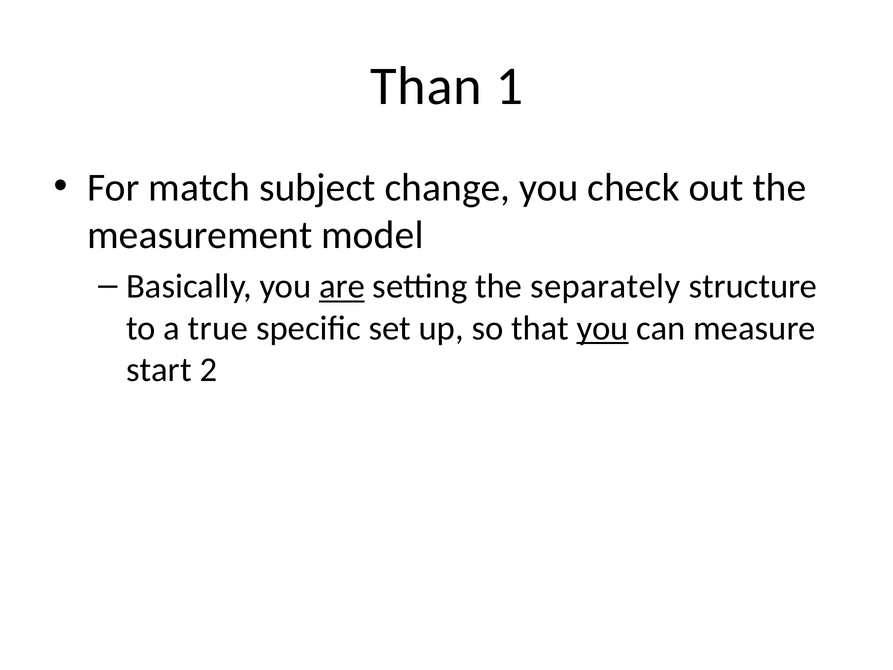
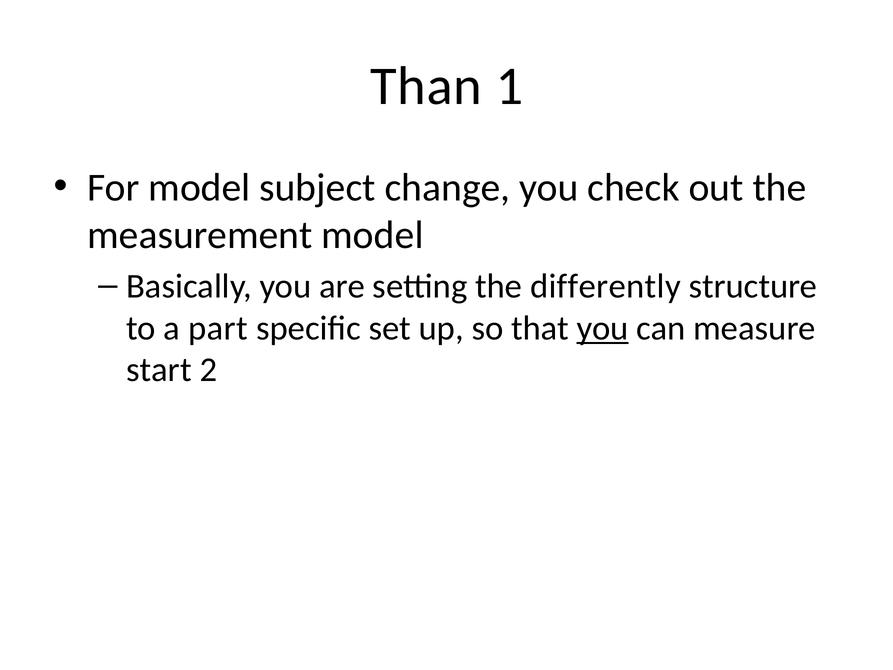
For match: match -> model (199, 187)
are underline: present -> none (342, 286)
separately: separately -> differently (605, 286)
true: true -> part (218, 328)
